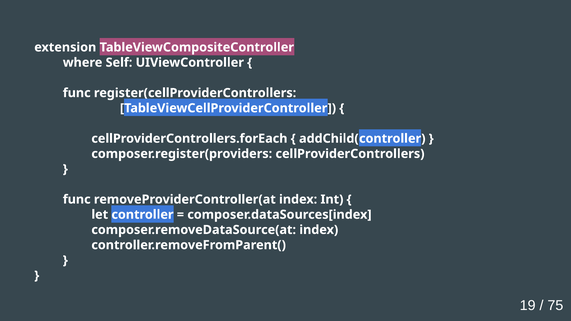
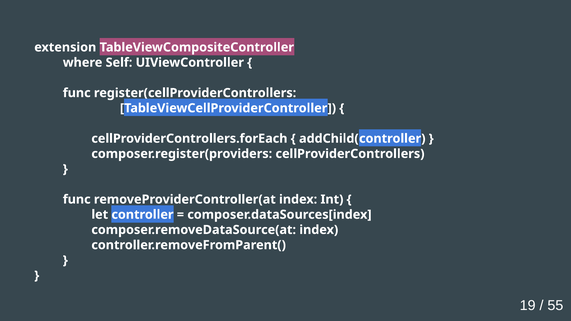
75: 75 -> 55 (555, 306)
